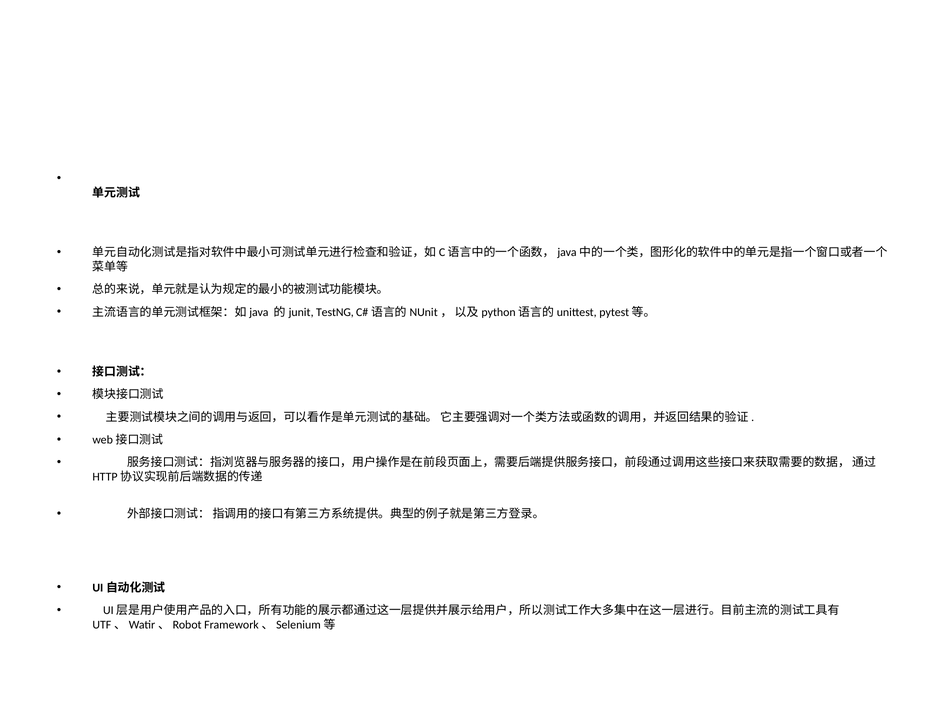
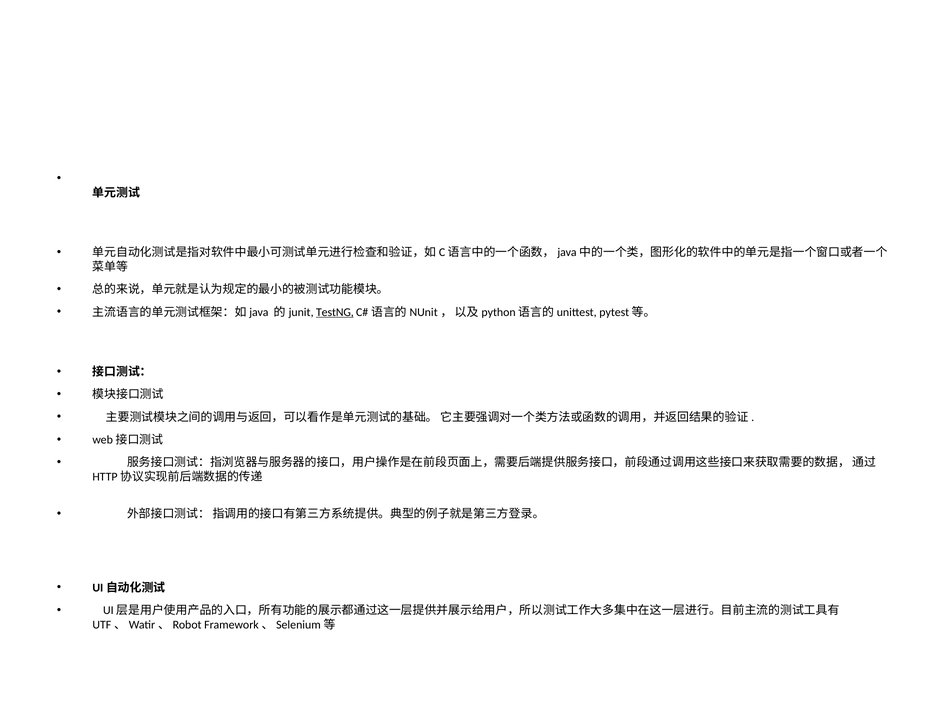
TestNG underline: none -> present (335, 312)
